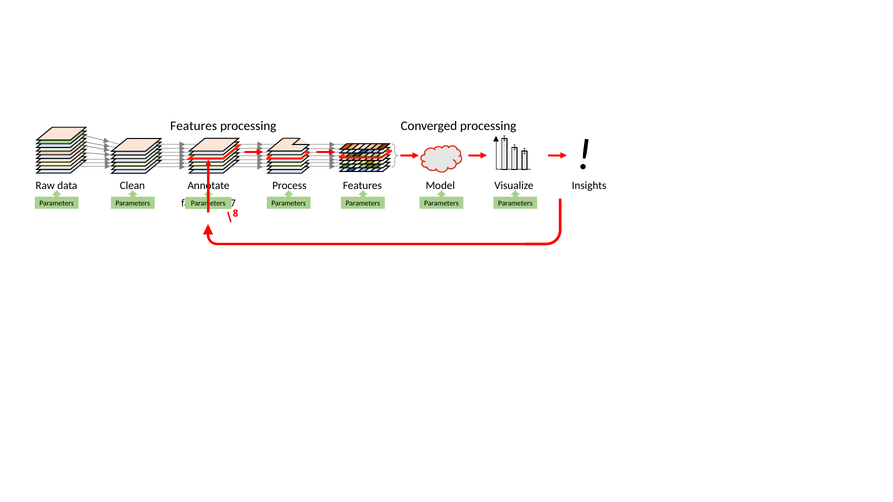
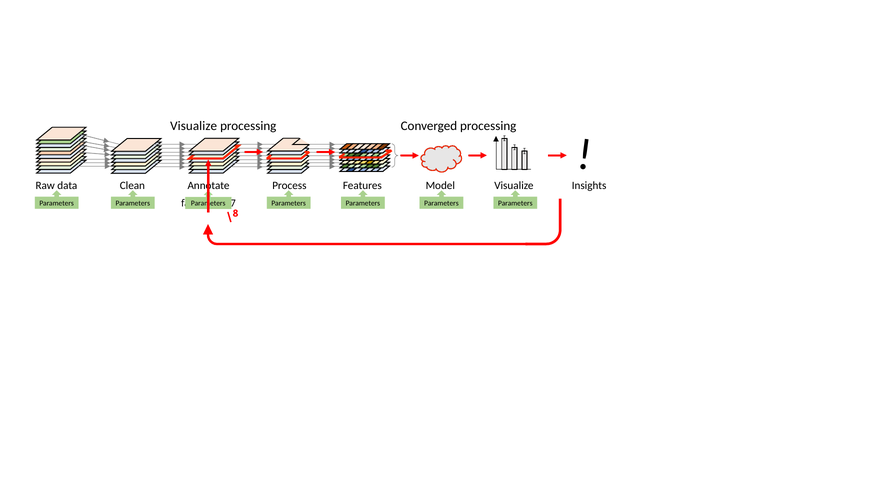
Features: Features -> Visualize (194, 126)
